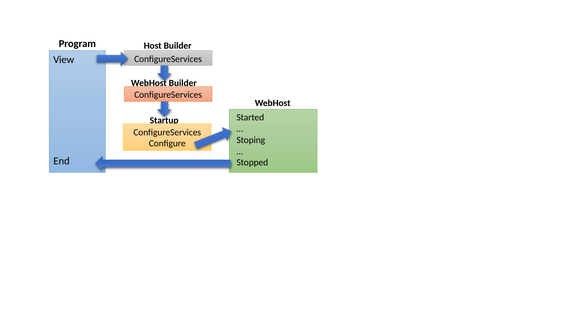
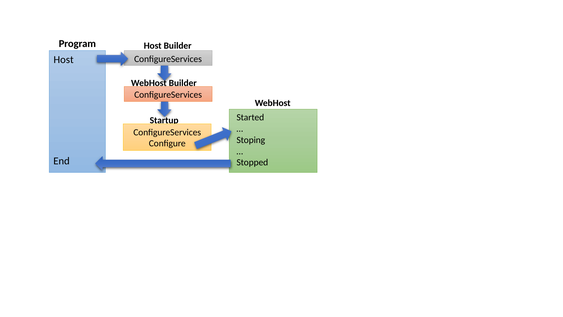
View: View -> Host (64, 60)
